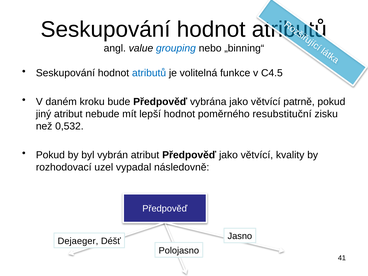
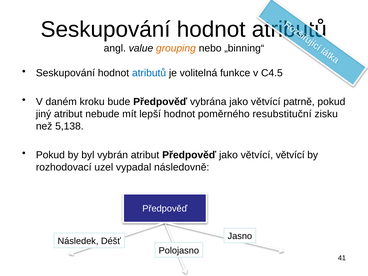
grouping colour: blue -> orange (176, 48)
0,532: 0,532 -> 5,138 (69, 126)
větvící kvality: kvality -> větvící (290, 155)
Dejaeger: Dejaeger -> Následek (78, 241)
